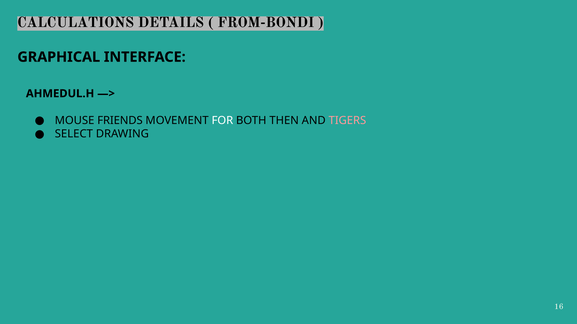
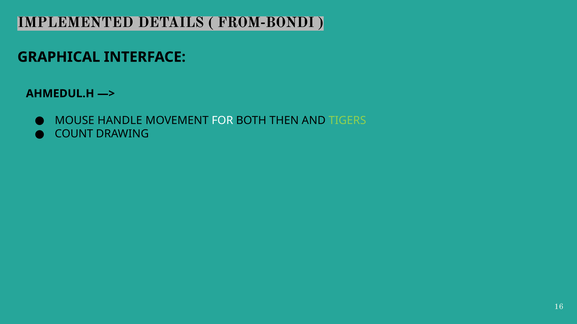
CALCULATIONS: CALCULATIONS -> IMPLEMENTED (76, 22)
FRIENDS: FRIENDS -> HANDLE (120, 121)
TIGERS colour: pink -> light green (347, 121)
SELECT: SELECT -> COUNT (74, 134)
